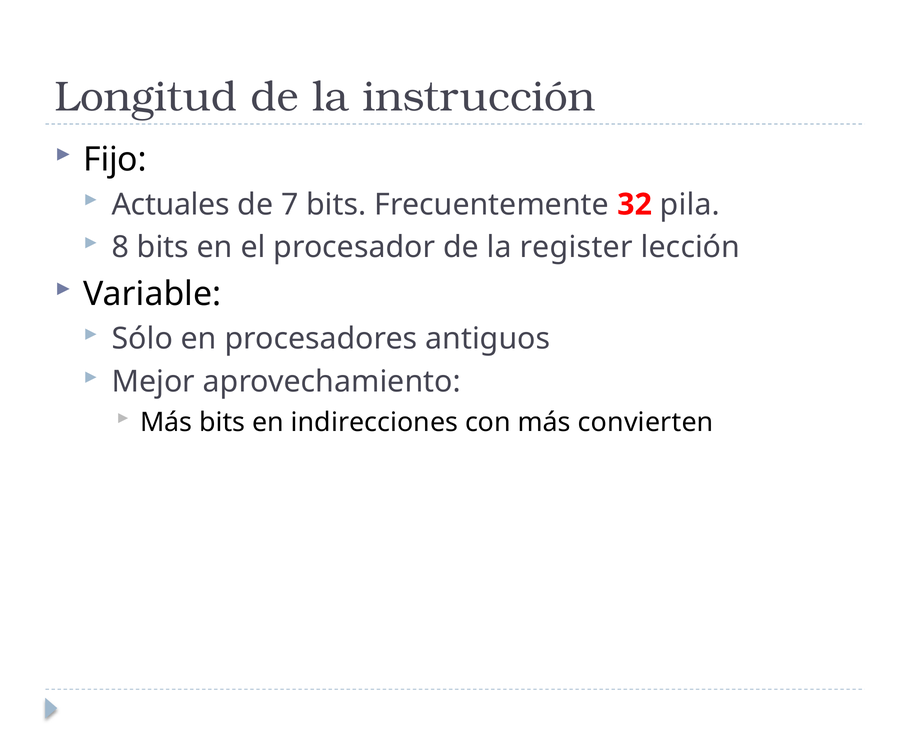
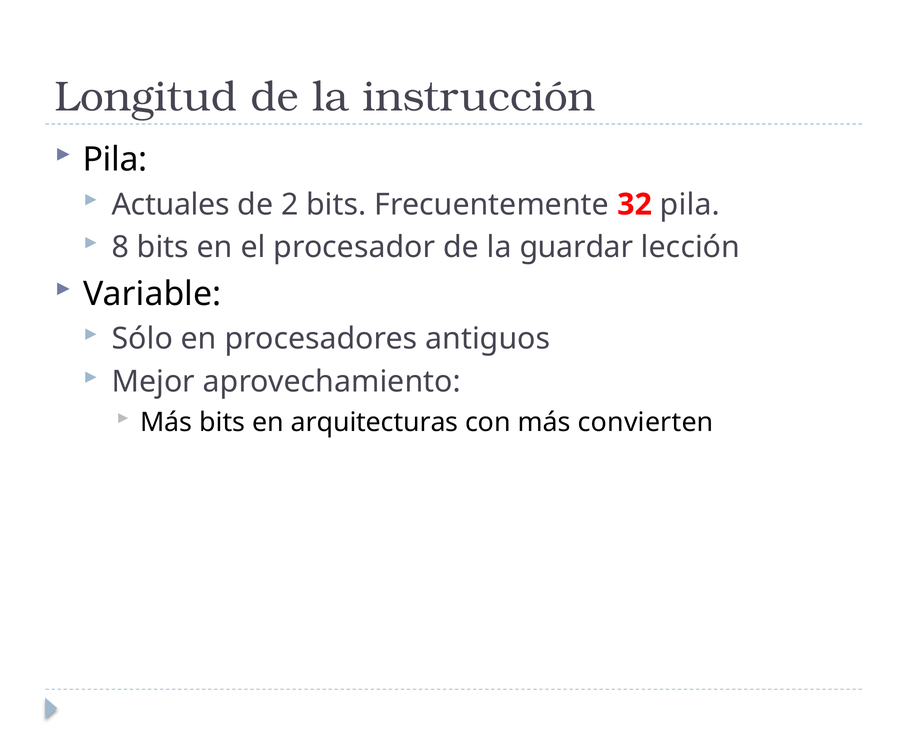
Fijo: Fijo -> Pila (115, 160)
7: 7 -> 2 (290, 205)
register: register -> guardar (576, 248)
indirecciones: indirecciones -> arquitecturas (375, 423)
